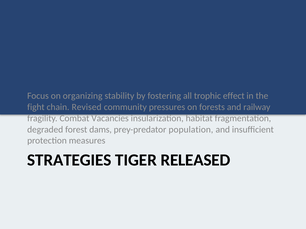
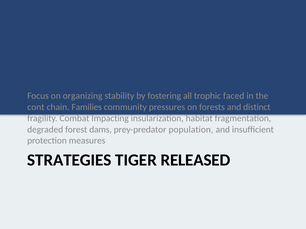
effect: effect -> faced (234, 96)
fight: fight -> cont (36, 107)
Revised: Revised -> Families (87, 107)
railway: railway -> distinct (257, 107)
Vacancies: Vacancies -> Impacting (110, 119)
